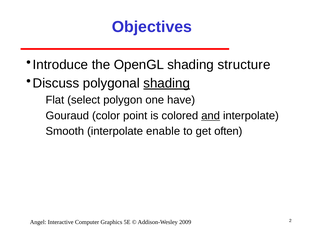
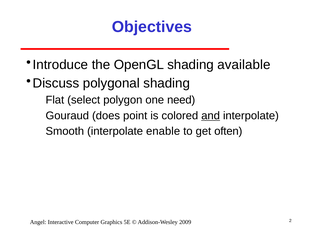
structure: structure -> available (244, 65)
shading underline: present -> none (167, 83)
have: have -> need (181, 100)
color: color -> does (106, 116)
